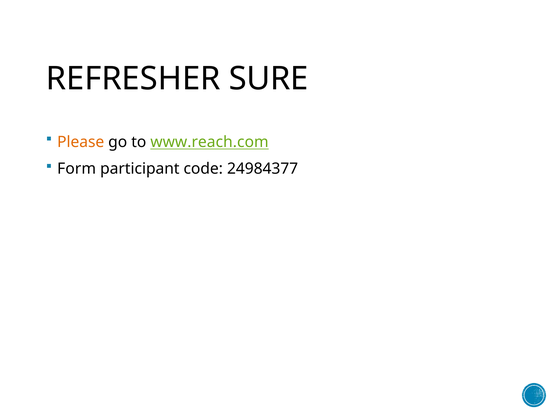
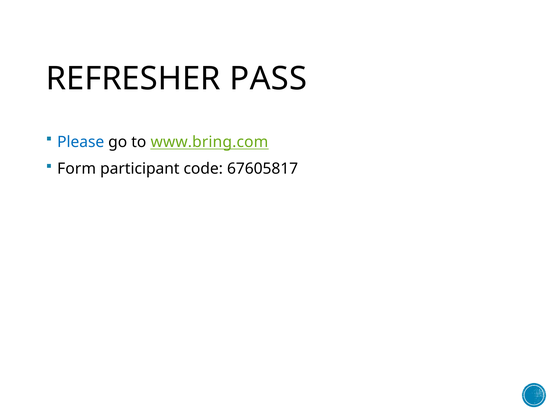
SURE: SURE -> PASS (268, 79)
Please colour: orange -> blue (81, 142)
www.reach.com: www.reach.com -> www.bring.com (209, 142)
24984377: 24984377 -> 67605817 (263, 169)
